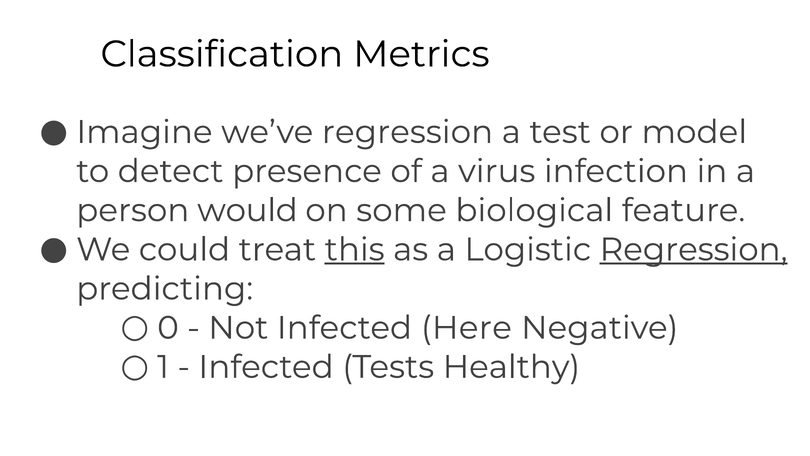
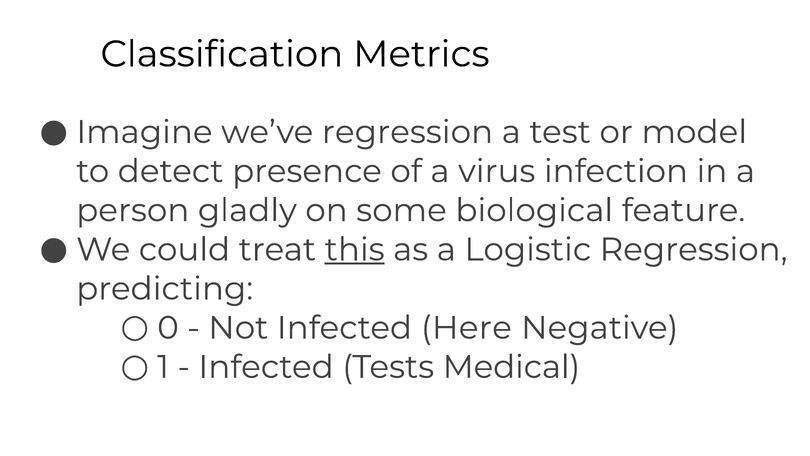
would: would -> gladly (247, 210)
Regression underline: present -> none (694, 249)
Healthy: Healthy -> Medical (511, 367)
